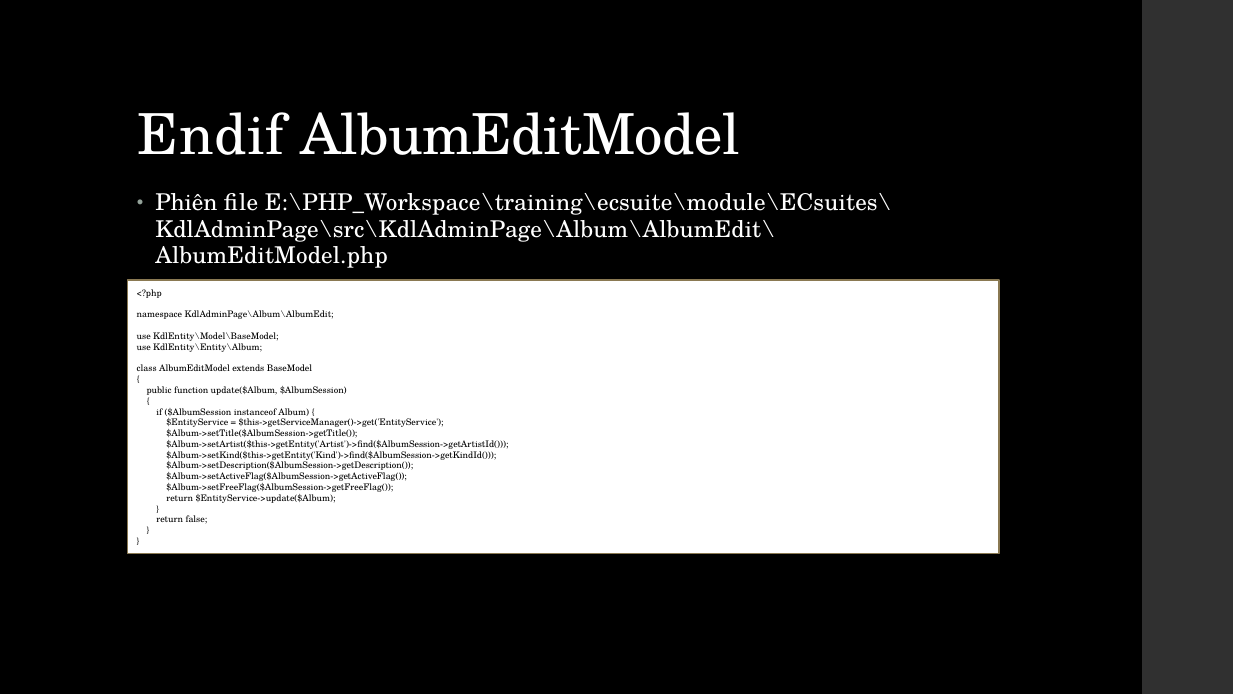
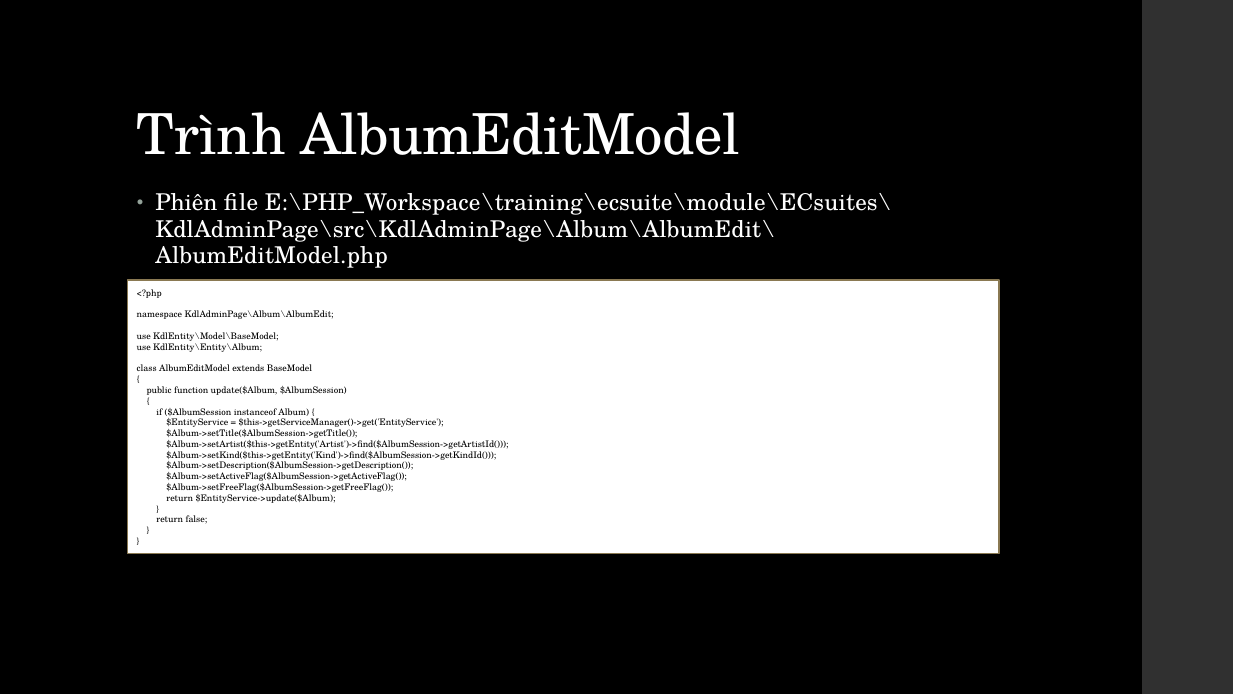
Endif: Endif -> Trình (211, 136)
